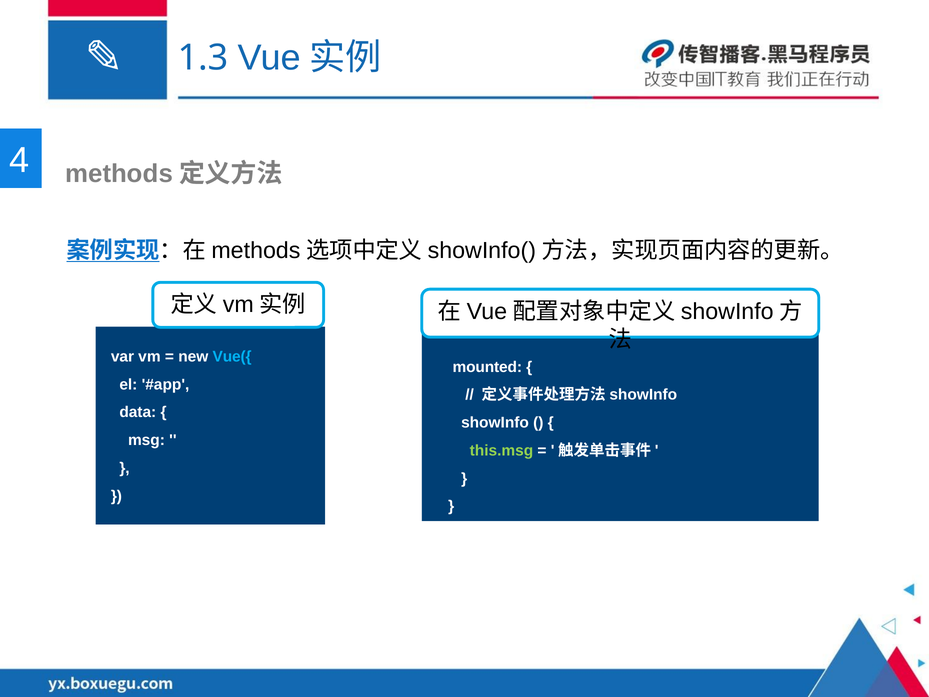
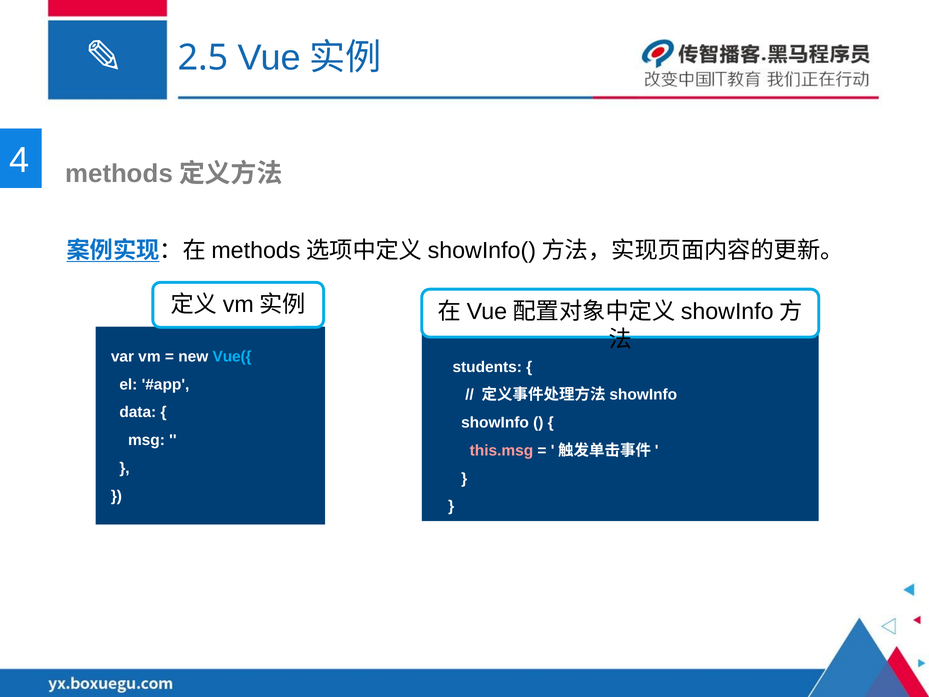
1.3: 1.3 -> 2.5 (203, 58)
mounted: mounted -> students (487, 367)
this.msg colour: light green -> pink (501, 450)
